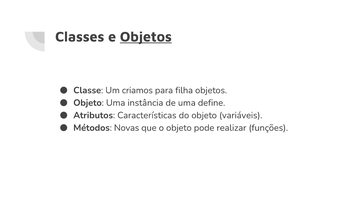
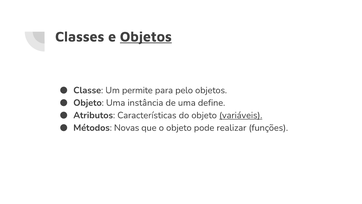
criamos: criamos -> permite (137, 90)
filha: filha -> pelo (184, 90)
variáveis underline: none -> present (241, 115)
